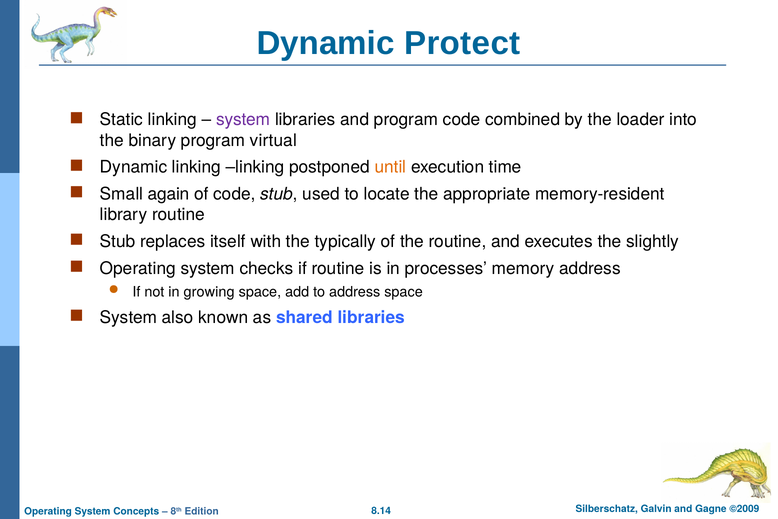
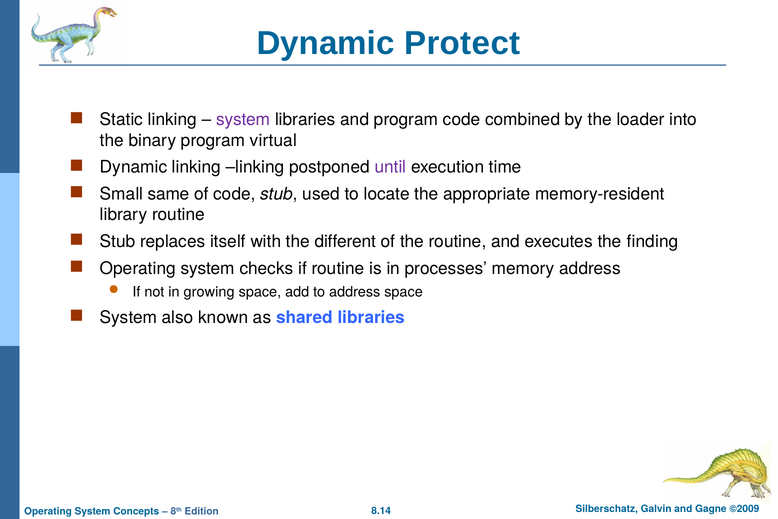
until colour: orange -> purple (390, 167)
again: again -> same (169, 194)
typically: typically -> different (345, 241)
slightly: slightly -> finding (653, 241)
